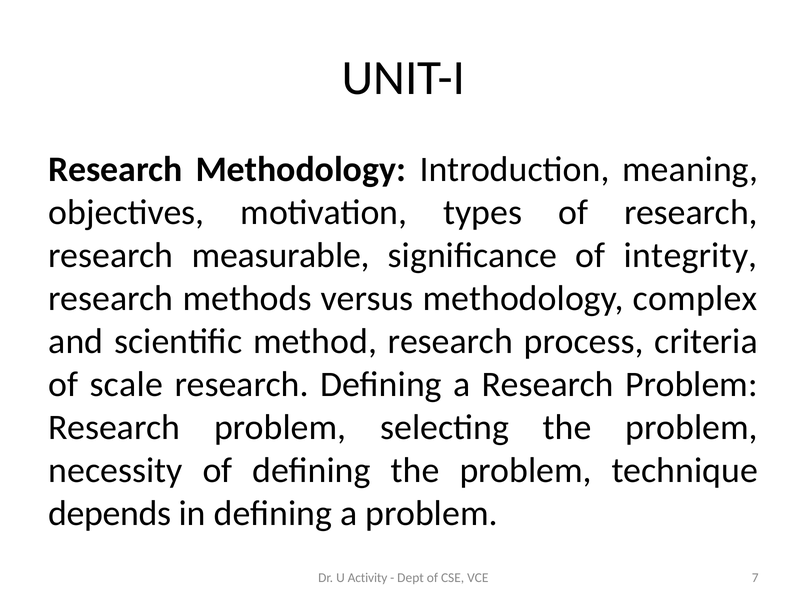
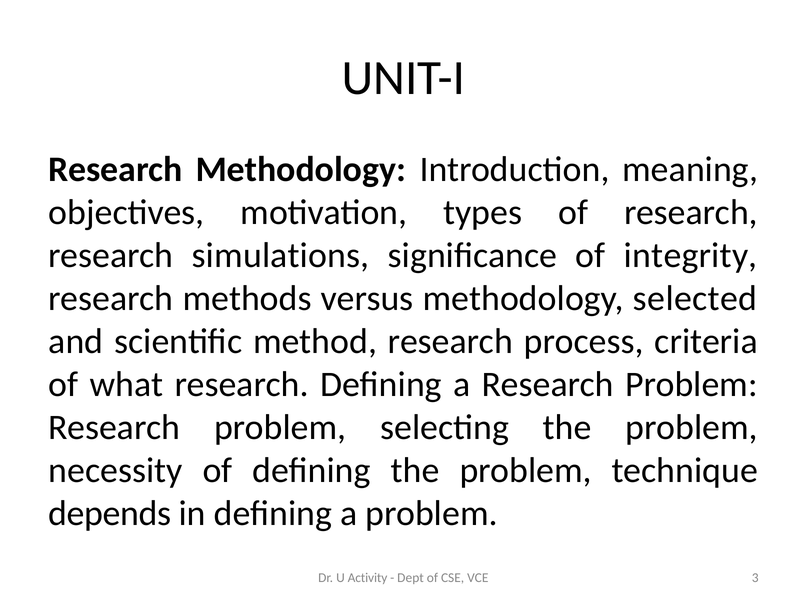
measurable: measurable -> simulations (281, 255)
complex: complex -> selected (695, 298)
scale: scale -> what (126, 385)
7: 7 -> 3 (755, 578)
